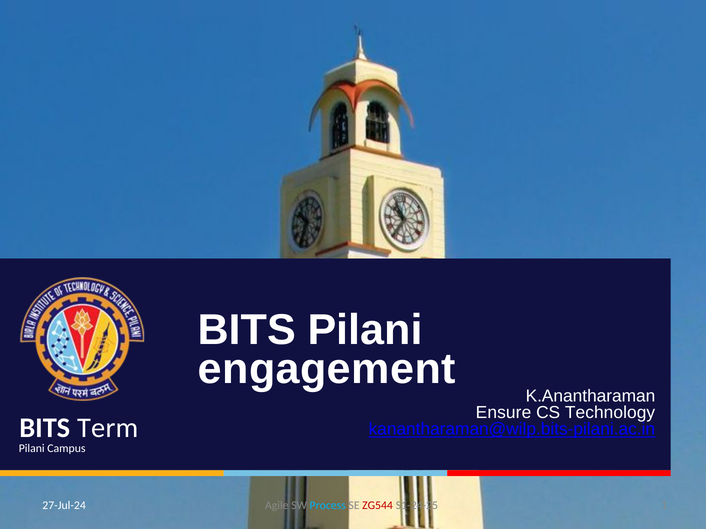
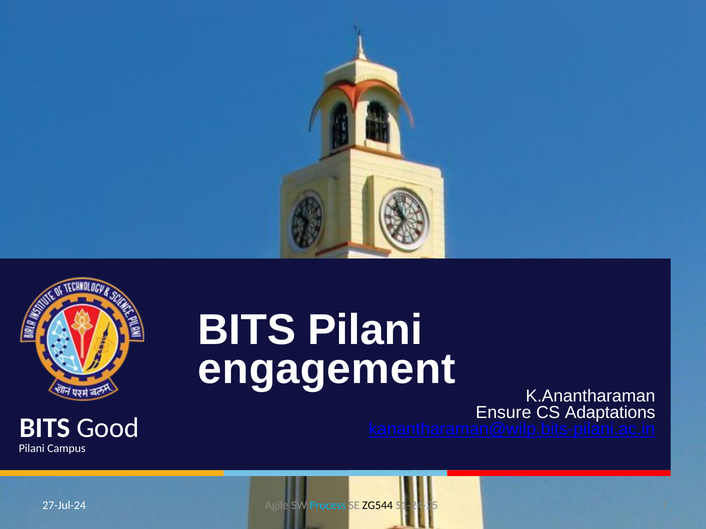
Technology: Technology -> Adaptations (610, 413)
Term: Term -> Good (108, 428)
ZG544 colour: red -> black (378, 506)
